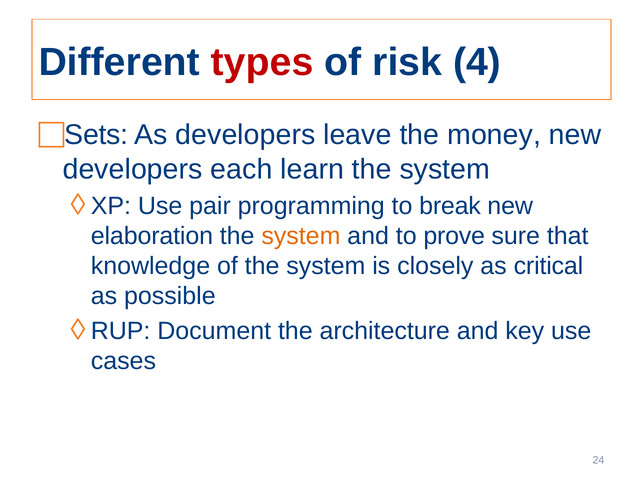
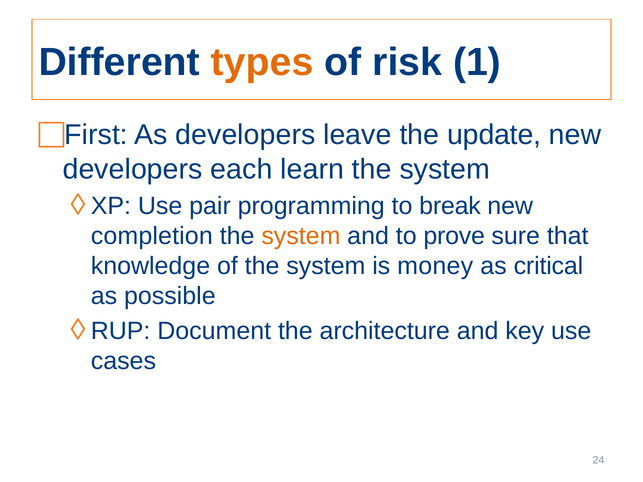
types colour: red -> orange (262, 62)
4: 4 -> 1 (477, 62)
Sets: Sets -> First (96, 135)
money: money -> update (494, 135)
elaboration: elaboration -> completion (152, 236)
closely: closely -> money (435, 266)
